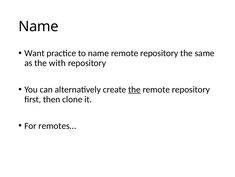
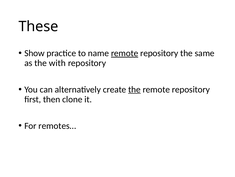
Name: Name -> These (38, 26)
Want: Want -> Show (34, 53)
remote underline: none -> present (125, 53)
